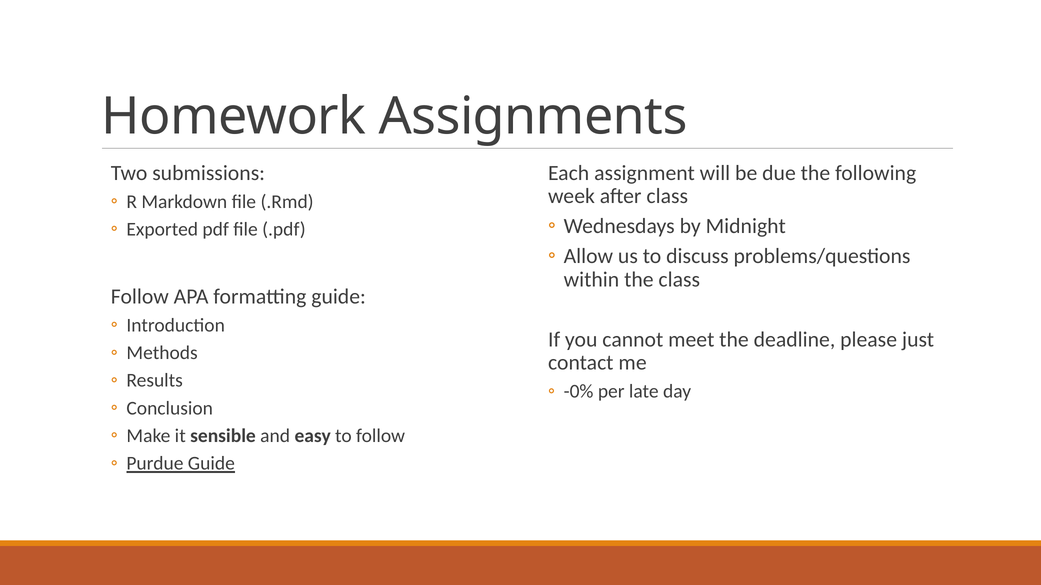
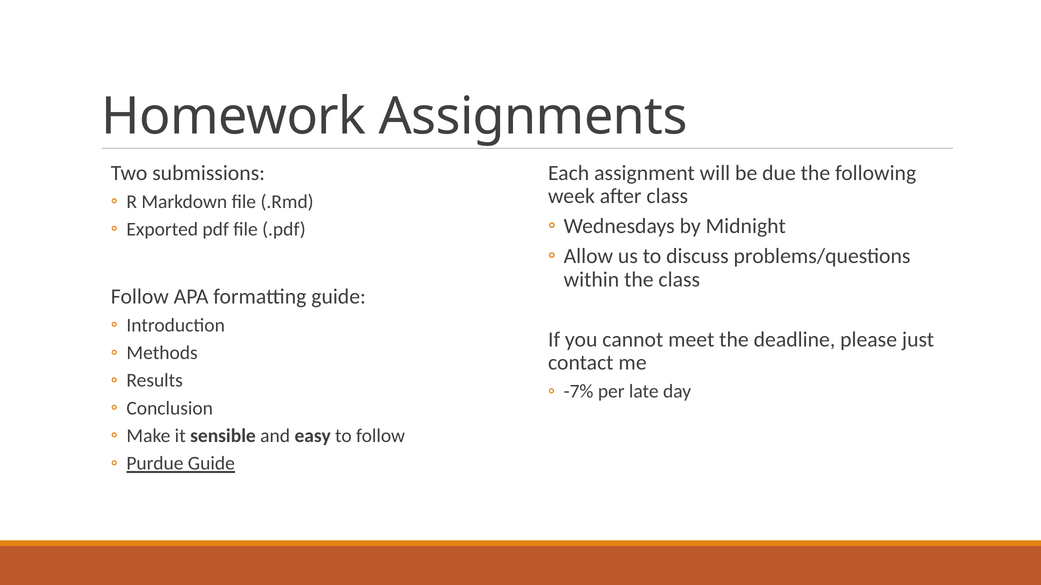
-0%: -0% -> -7% (579, 392)
